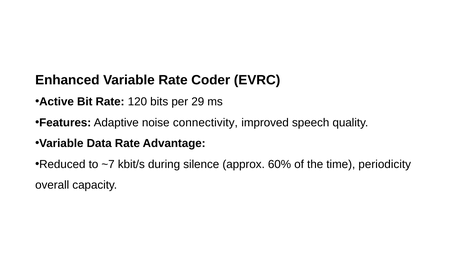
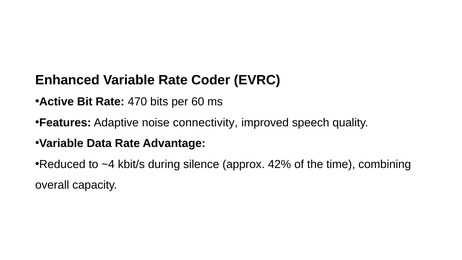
120: 120 -> 470 (137, 102)
29: 29 -> 60 (198, 102)
~7: ~7 -> ~4 (108, 164)
60%: 60% -> 42% (280, 164)
periodicity: periodicity -> combining (385, 164)
